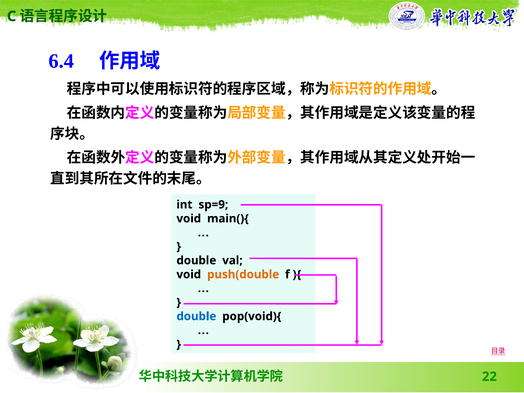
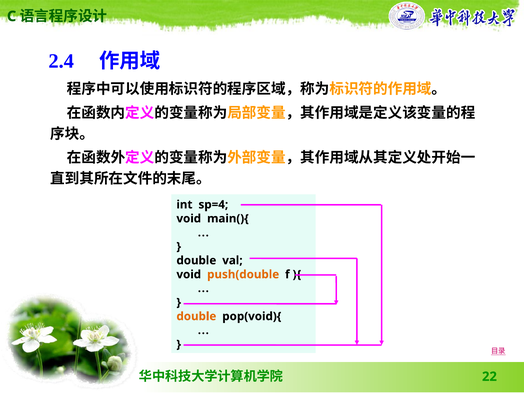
6.4: 6.4 -> 2.4 (61, 61)
sp=9: sp=9 -> sp=4 (213, 205)
double colour: blue -> orange (196, 316)
